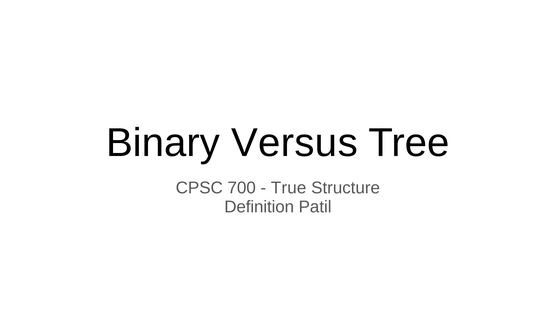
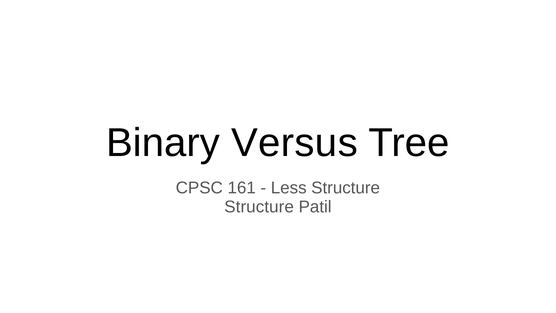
700: 700 -> 161 (242, 188)
True: True -> Less (289, 188)
Definition: Definition -> Structure (259, 207)
